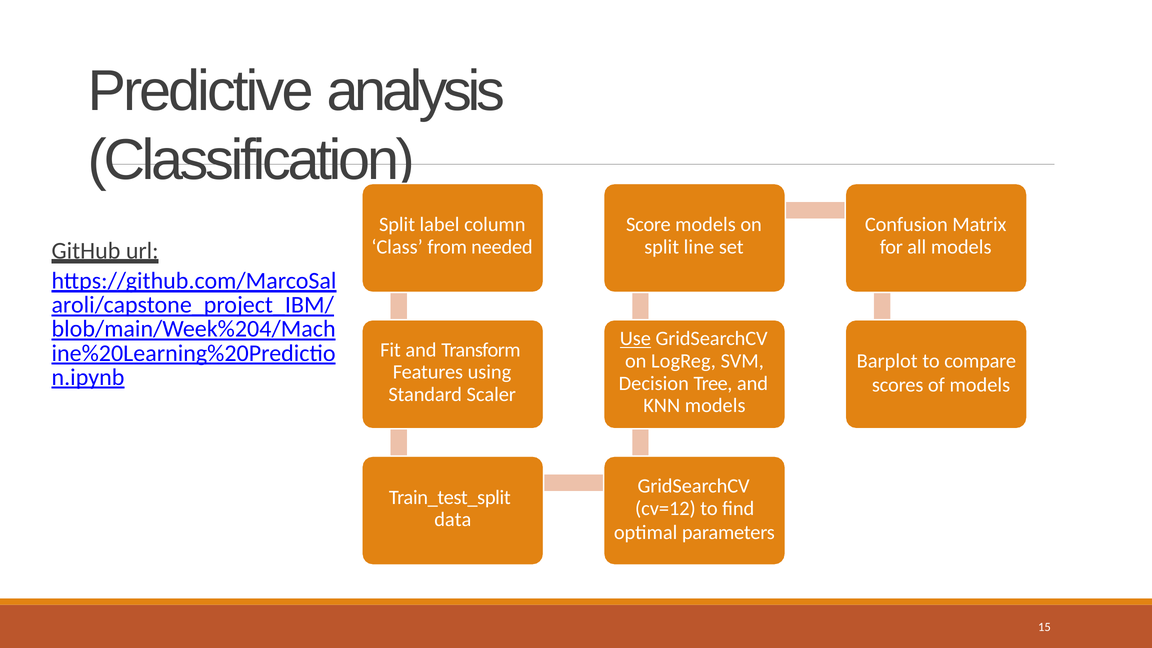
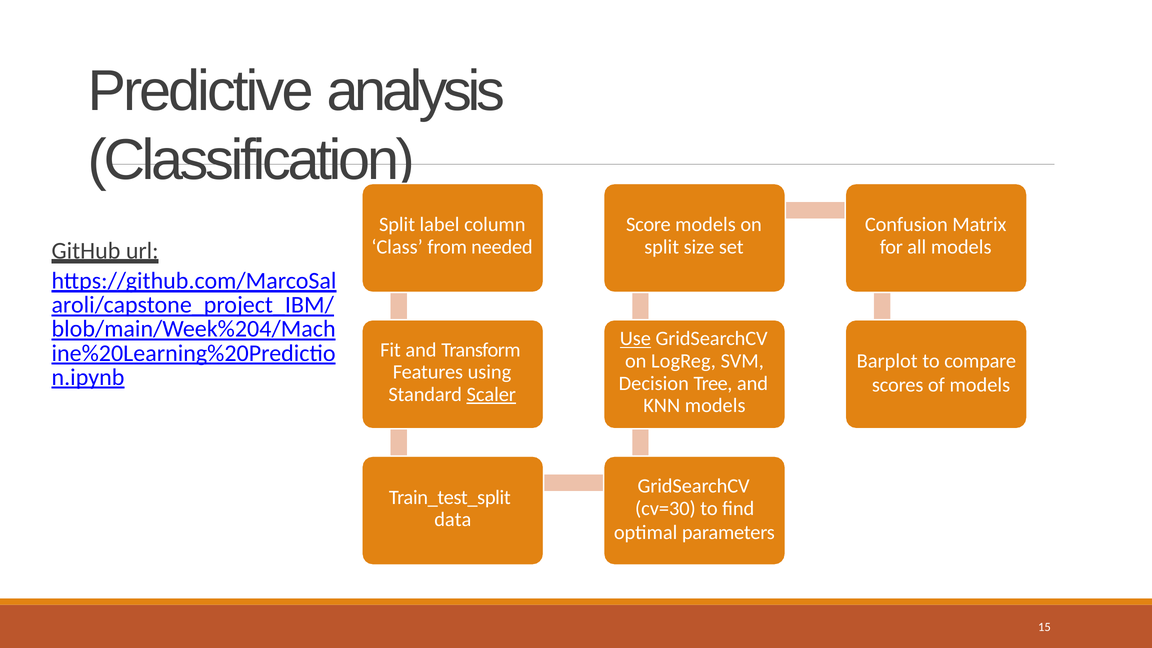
line: line -> size (699, 247)
Scaler underline: none -> present (491, 395)
cv=12: cv=12 -> cv=30 (665, 509)
